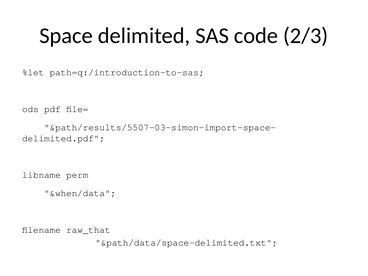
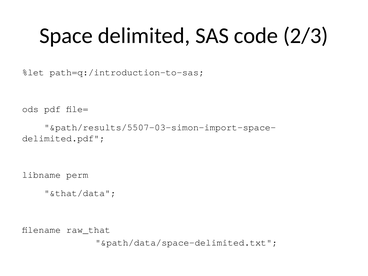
&when/data: &when/data -> &that/data (80, 193)
